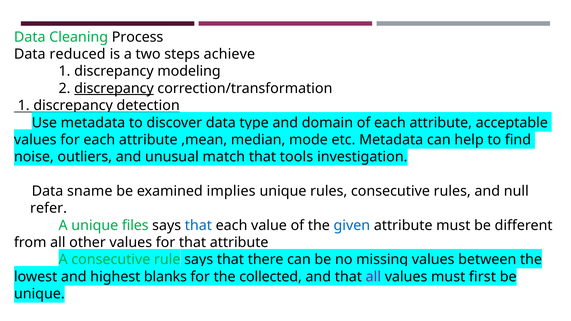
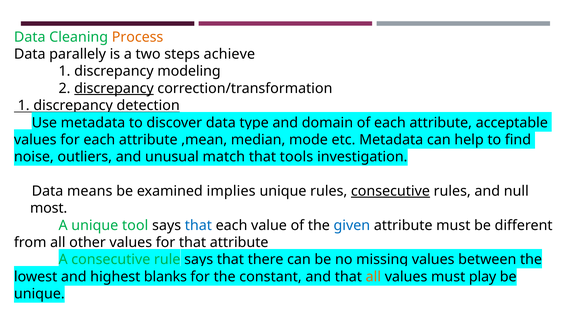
Process colour: black -> orange (138, 37)
reduced: reduced -> parallely (78, 54)
sname: sname -> means (90, 191)
consecutive underline: none -> present (390, 191)
refer: refer -> most (49, 208)
files: files -> tool (135, 225)
collected: collected -> constant (271, 277)
all colour: purple -> orange (373, 277)
first: first -> play (483, 277)
